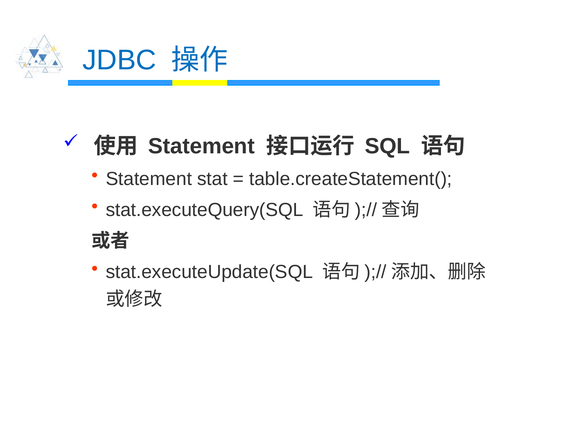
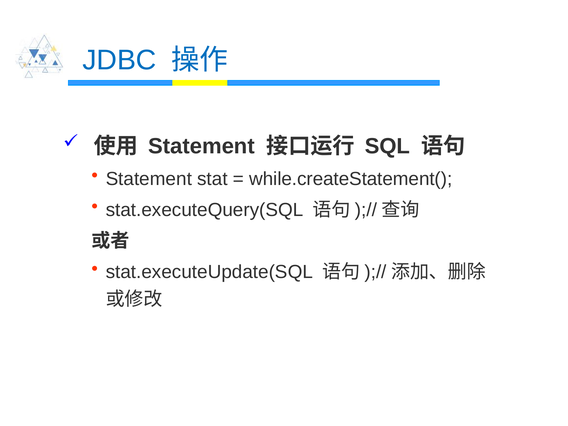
table.createStatement(: table.createStatement( -> while.createStatement( (351, 179)
